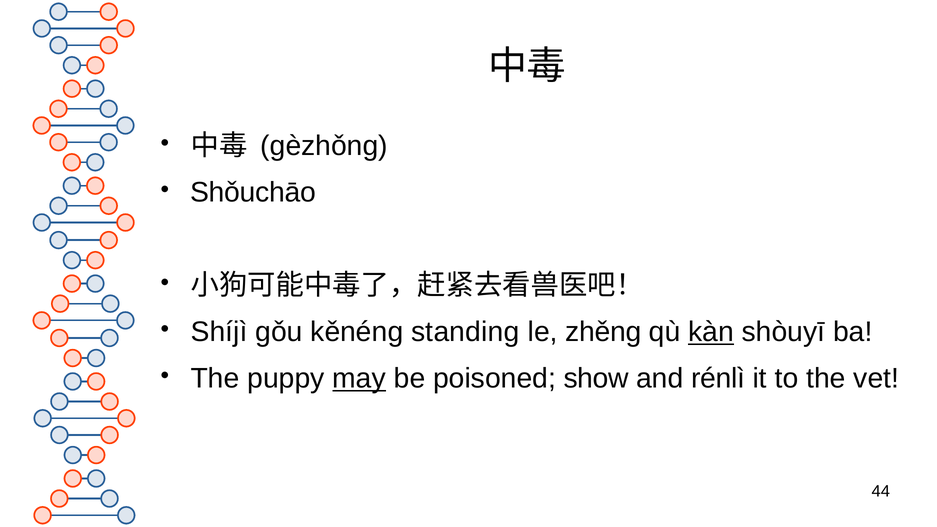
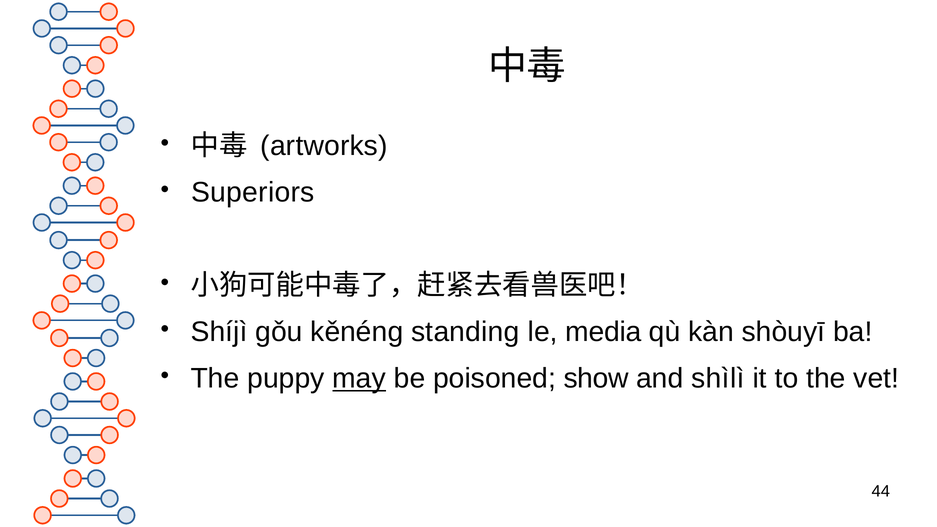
gèzhǒng: gèzhǒng -> artworks (324, 146)
Shǒuchāo: Shǒuchāo -> Superiors (253, 193)
zhěng: zhěng -> media (603, 332)
kàn underline: present -> none (711, 332)
rénlì: rénlì -> shìlì (718, 379)
